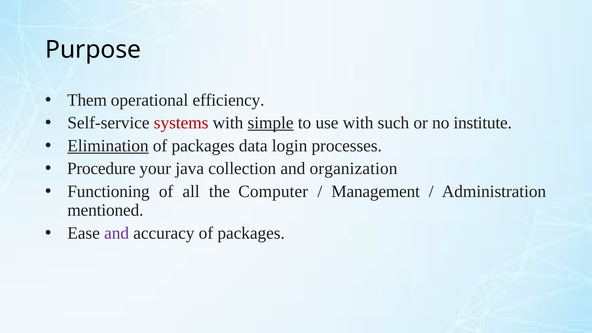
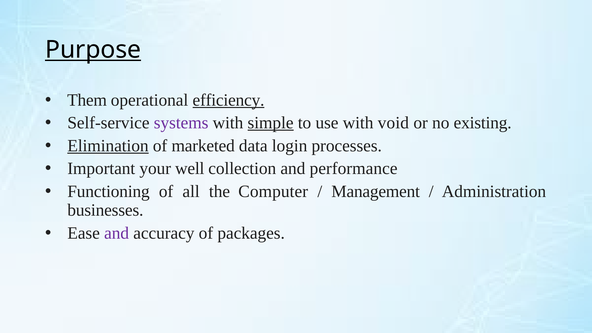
Purpose underline: none -> present (93, 50)
efficiency underline: none -> present (228, 100)
systems colour: red -> purple (181, 123)
such: such -> void (393, 123)
institute: institute -> existing (483, 123)
packages: packages -> marketed (203, 146)
Procedure: Procedure -> Important (101, 169)
java: java -> well (190, 169)
organization: organization -> performance (354, 169)
mentioned: mentioned -> businesses (105, 210)
